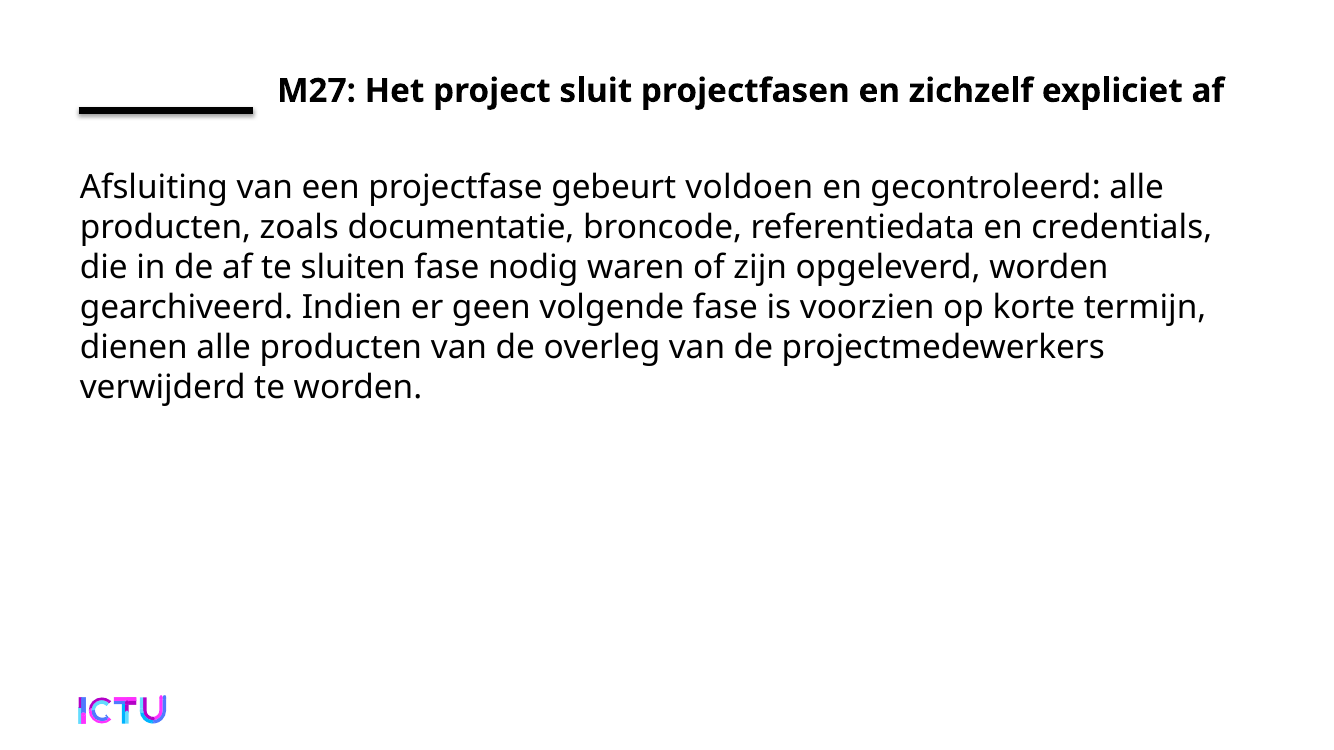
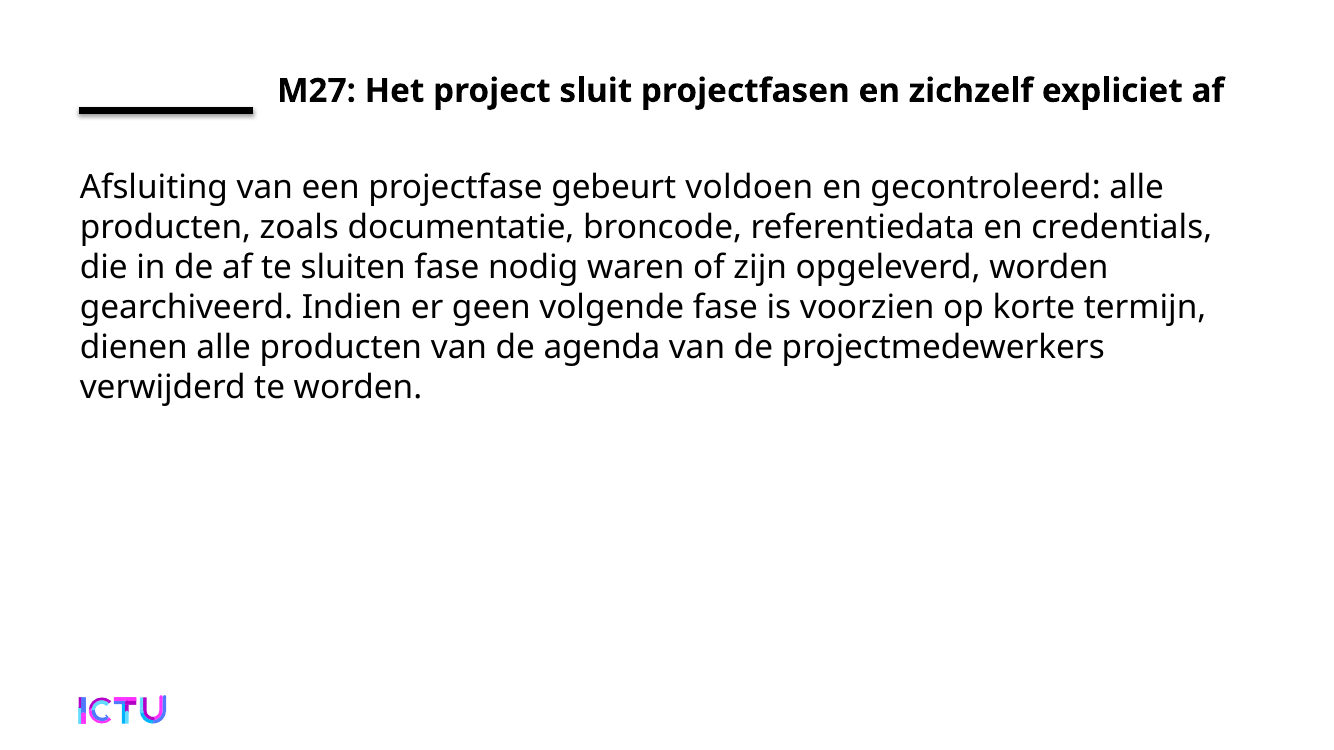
overleg: overleg -> agenda (602, 347)
